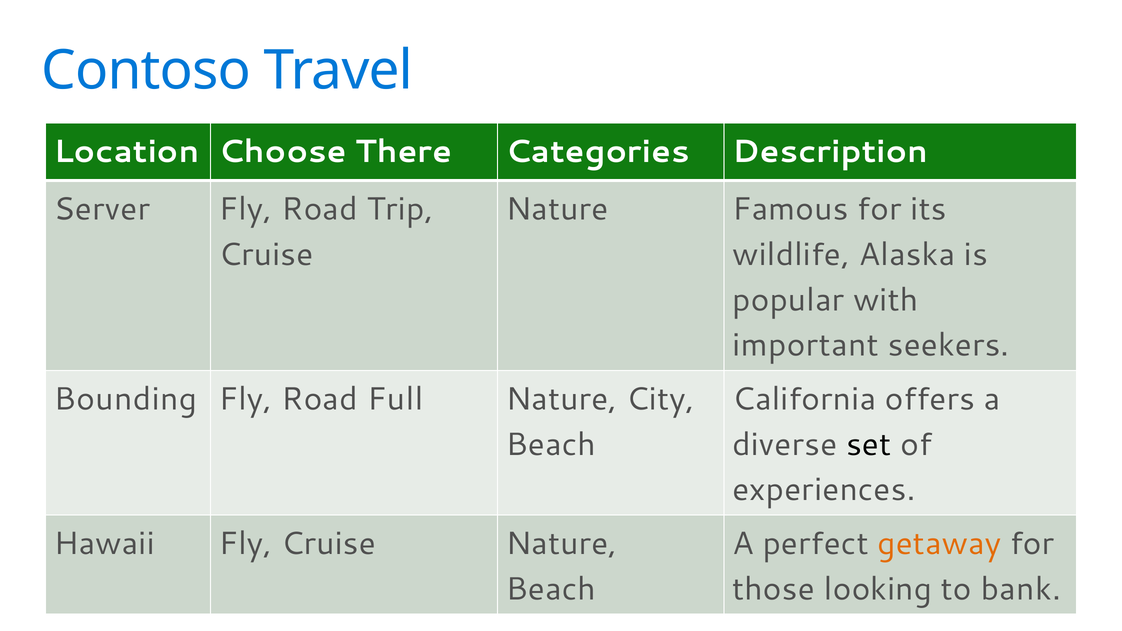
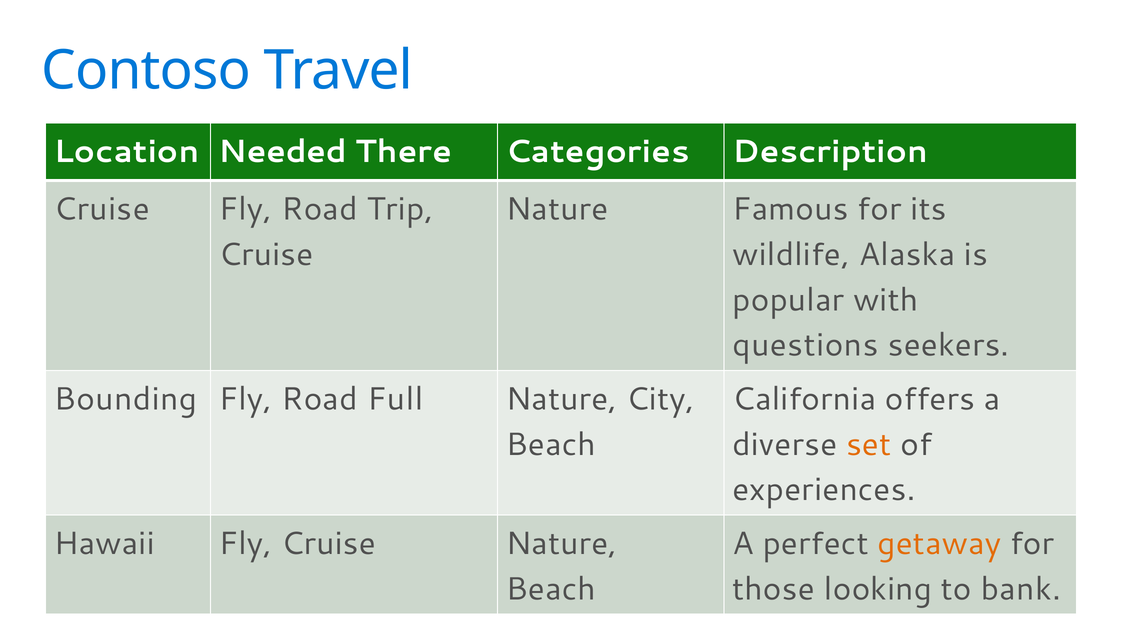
Choose: Choose -> Needed (283, 152)
Server: Server -> Cruise (102, 209)
important: important -> questions (806, 345)
set colour: black -> orange (869, 444)
